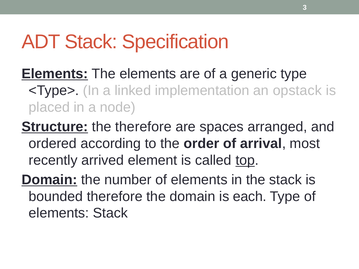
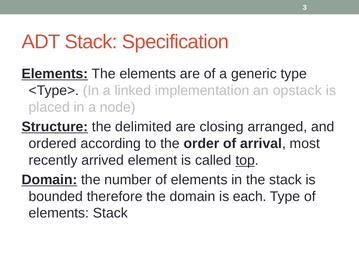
the therefore: therefore -> delimited (143, 127)
spaces: spaces -> closing (222, 127)
